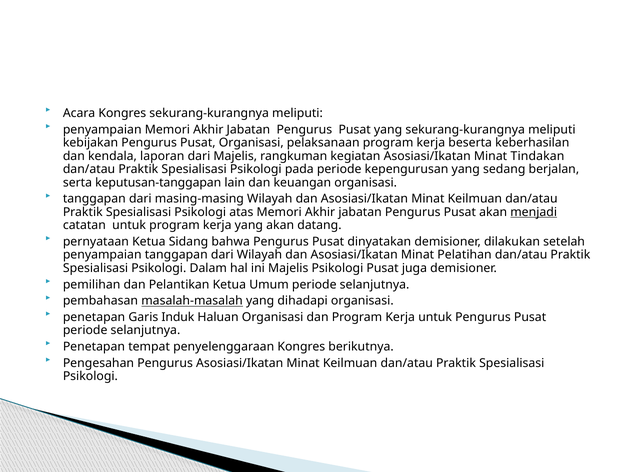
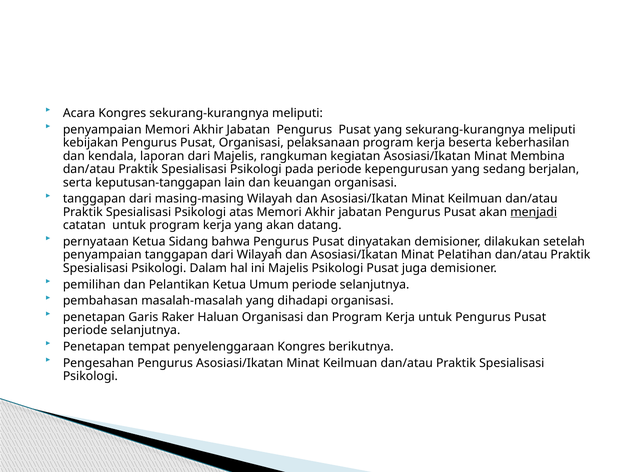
Tindakan: Tindakan -> Membina (538, 156)
masalah-masalah underline: present -> none (192, 301)
Induk: Induk -> Raker (178, 318)
